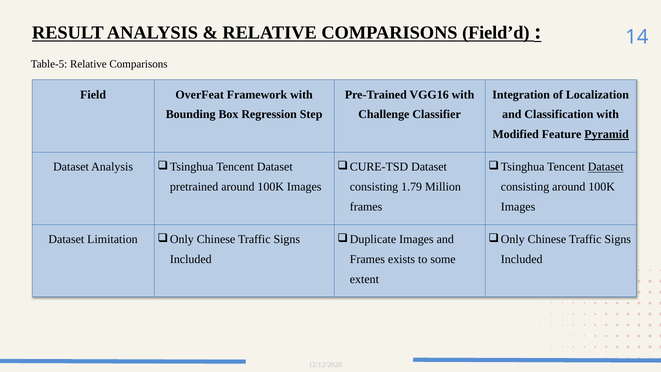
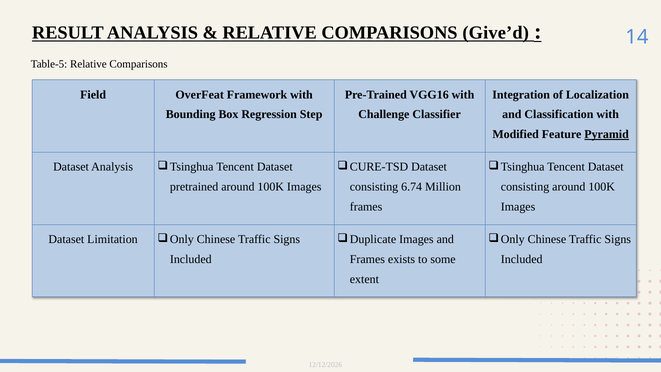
Field’d: Field’d -> Give’d (496, 33)
Dataset underline: present -> none (606, 167)
1.79: 1.79 -> 6.74 (412, 187)
